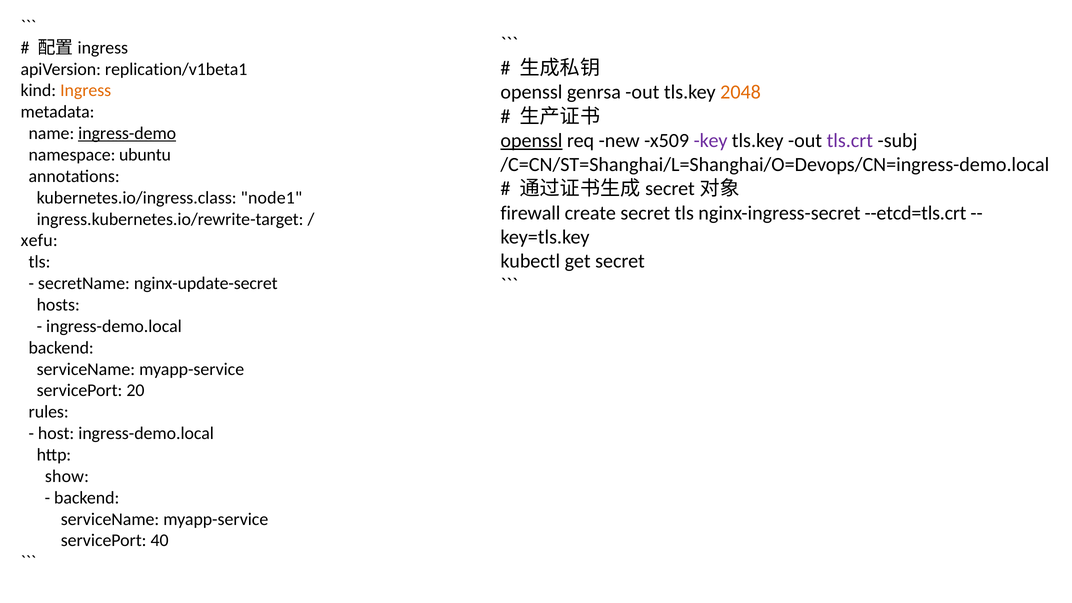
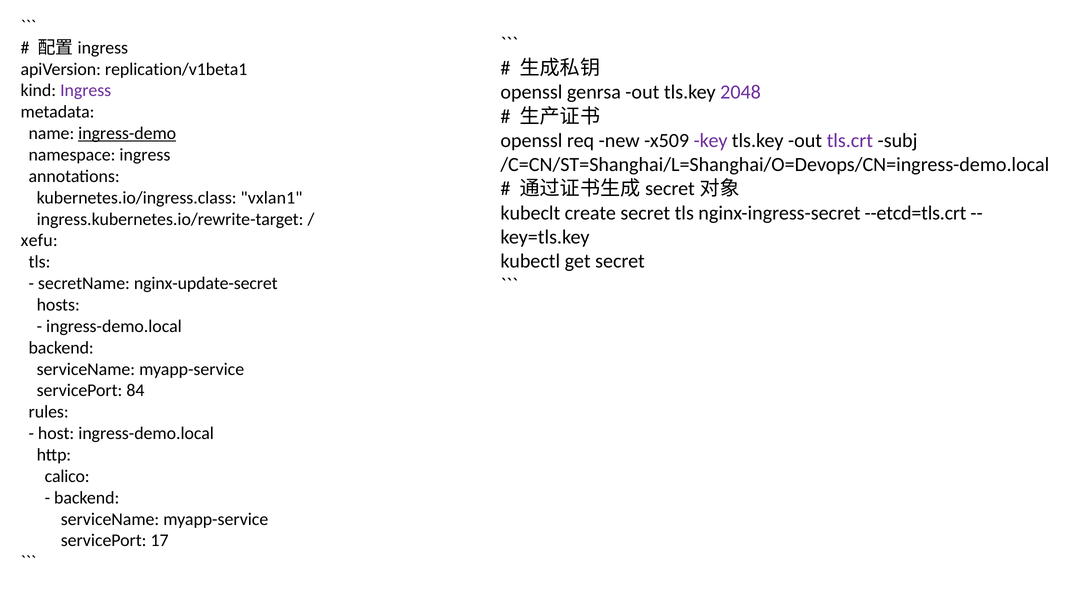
Ingress colour: orange -> purple (86, 91)
2048 colour: orange -> purple (741, 92)
openssl underline: present -> none (531, 141)
namespace ubuntu: ubuntu -> ingress (145, 155)
node1: node1 -> vxlan1 (271, 198)
firewall: firewall -> kubeclt (530, 213)
20: 20 -> 84 (135, 391)
show: show -> calico (67, 476)
40: 40 -> 17 (160, 541)
